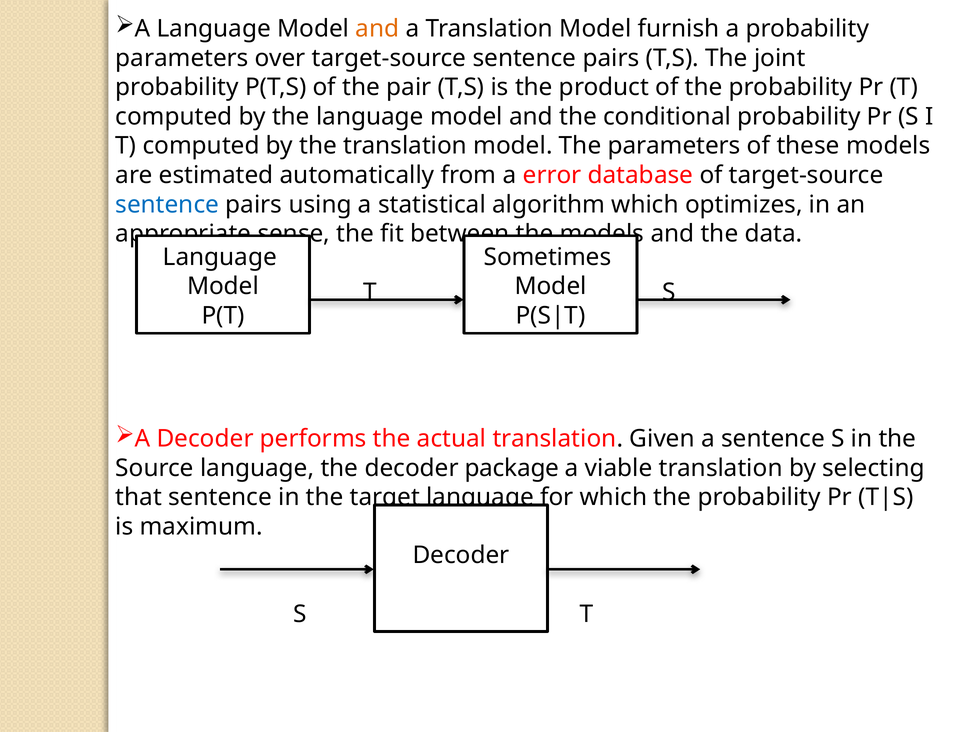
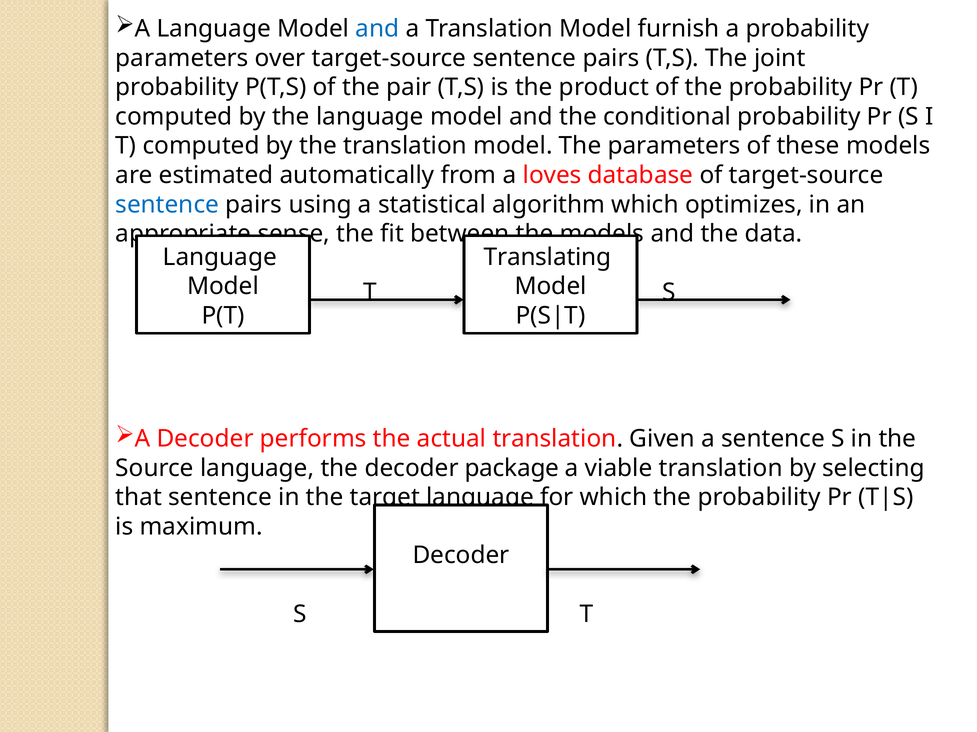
and colour: orange -> blue (377, 29)
error: error -> loves (552, 175)
Sometimes: Sometimes -> Translating (548, 257)
